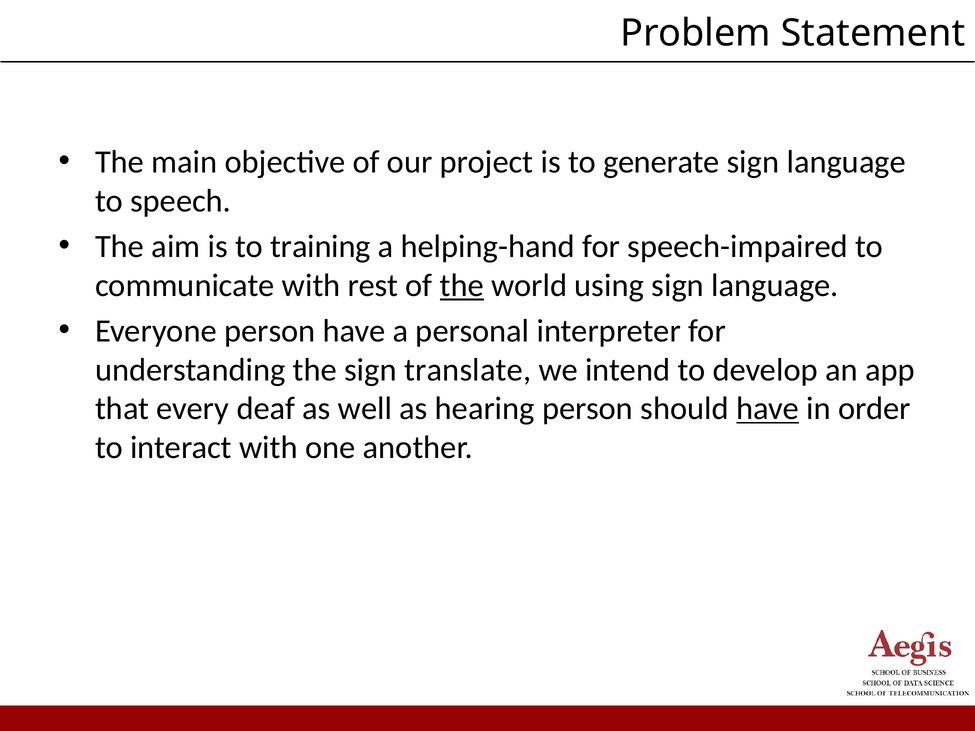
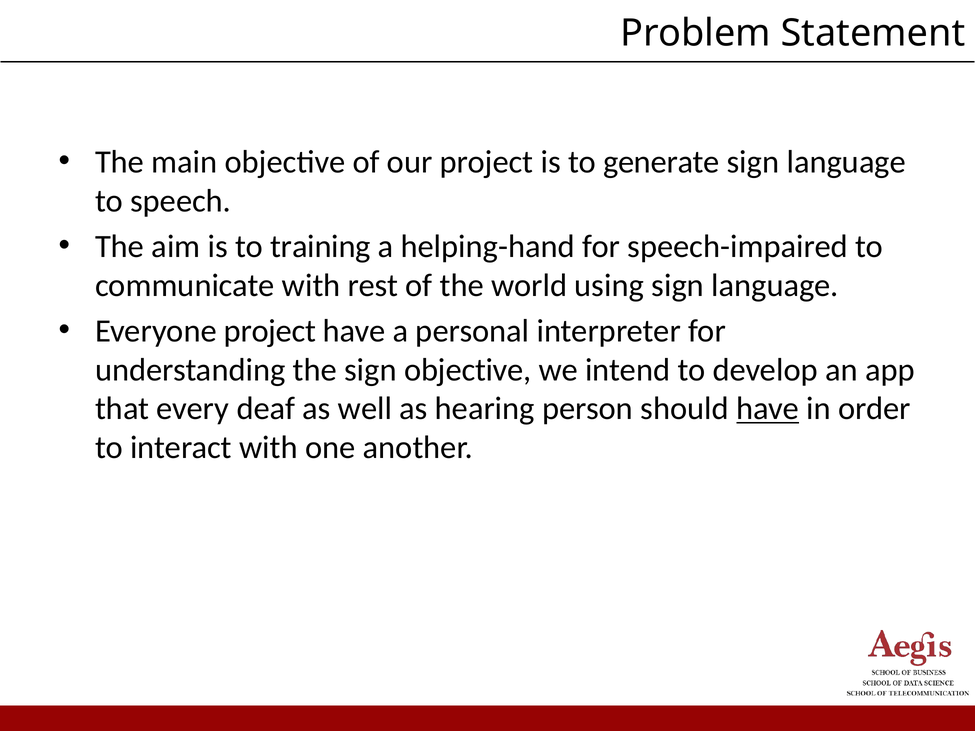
the underline: present -> none (462, 285)
Everyone person: person -> project (270, 331)
sign translate: translate -> objective (468, 370)
